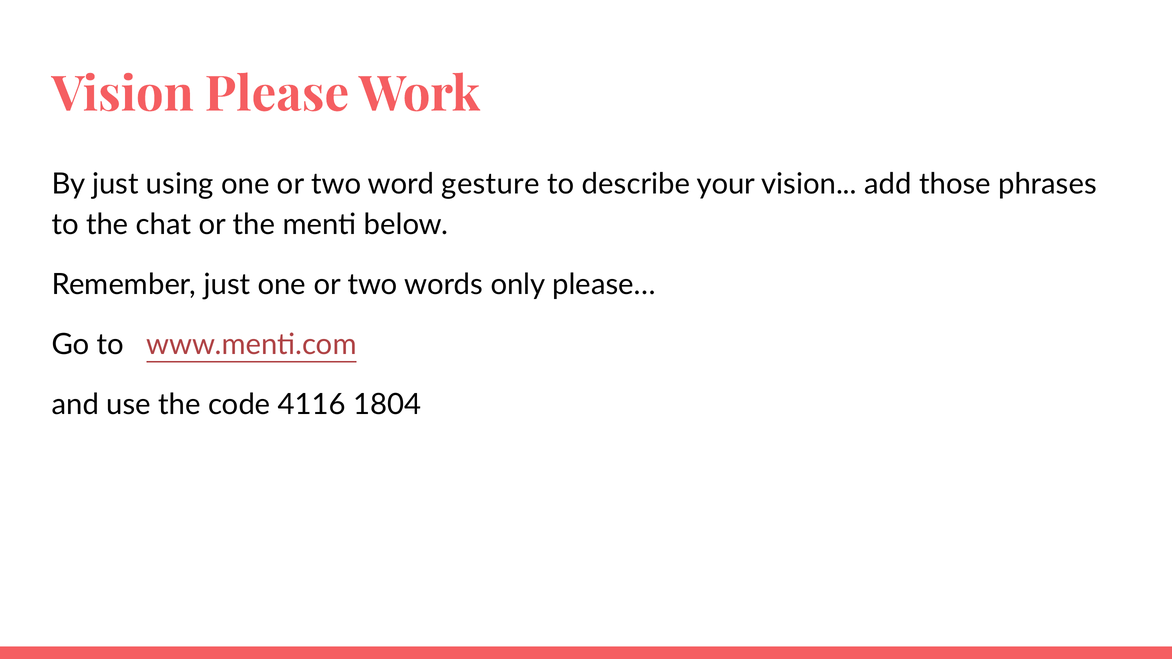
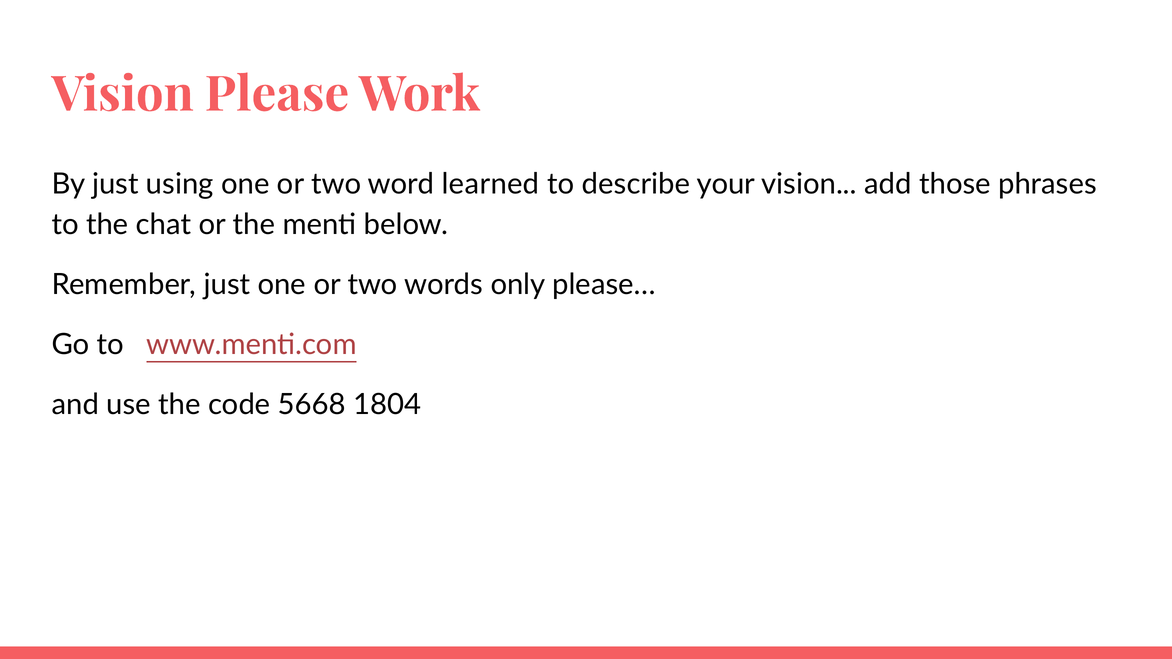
gesture: gesture -> learned (491, 184)
4116: 4116 -> 5668 (312, 405)
